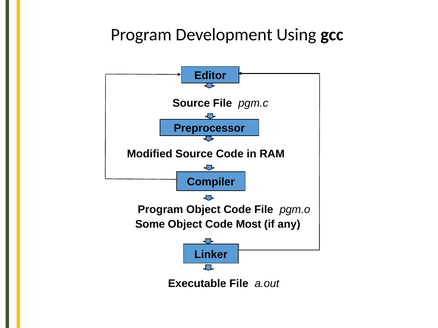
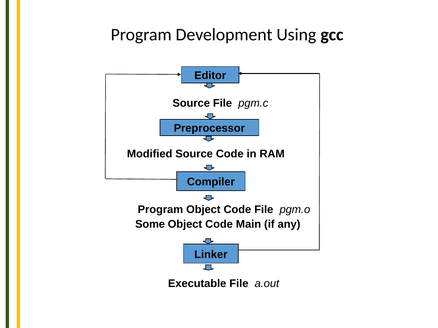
Most: Most -> Main (249, 224)
